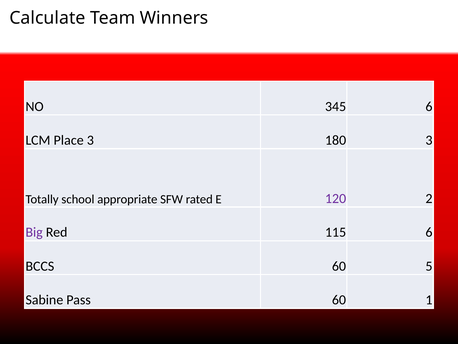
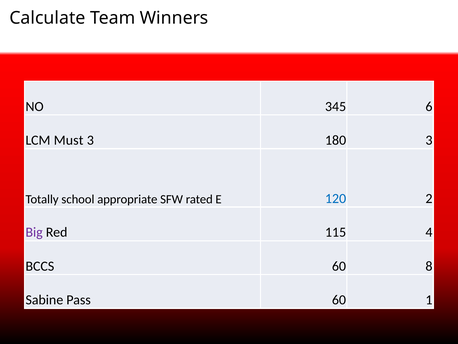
Place: Place -> Must (69, 140)
120 colour: purple -> blue (336, 198)
115 6: 6 -> 4 (429, 232)
5: 5 -> 8 (429, 266)
